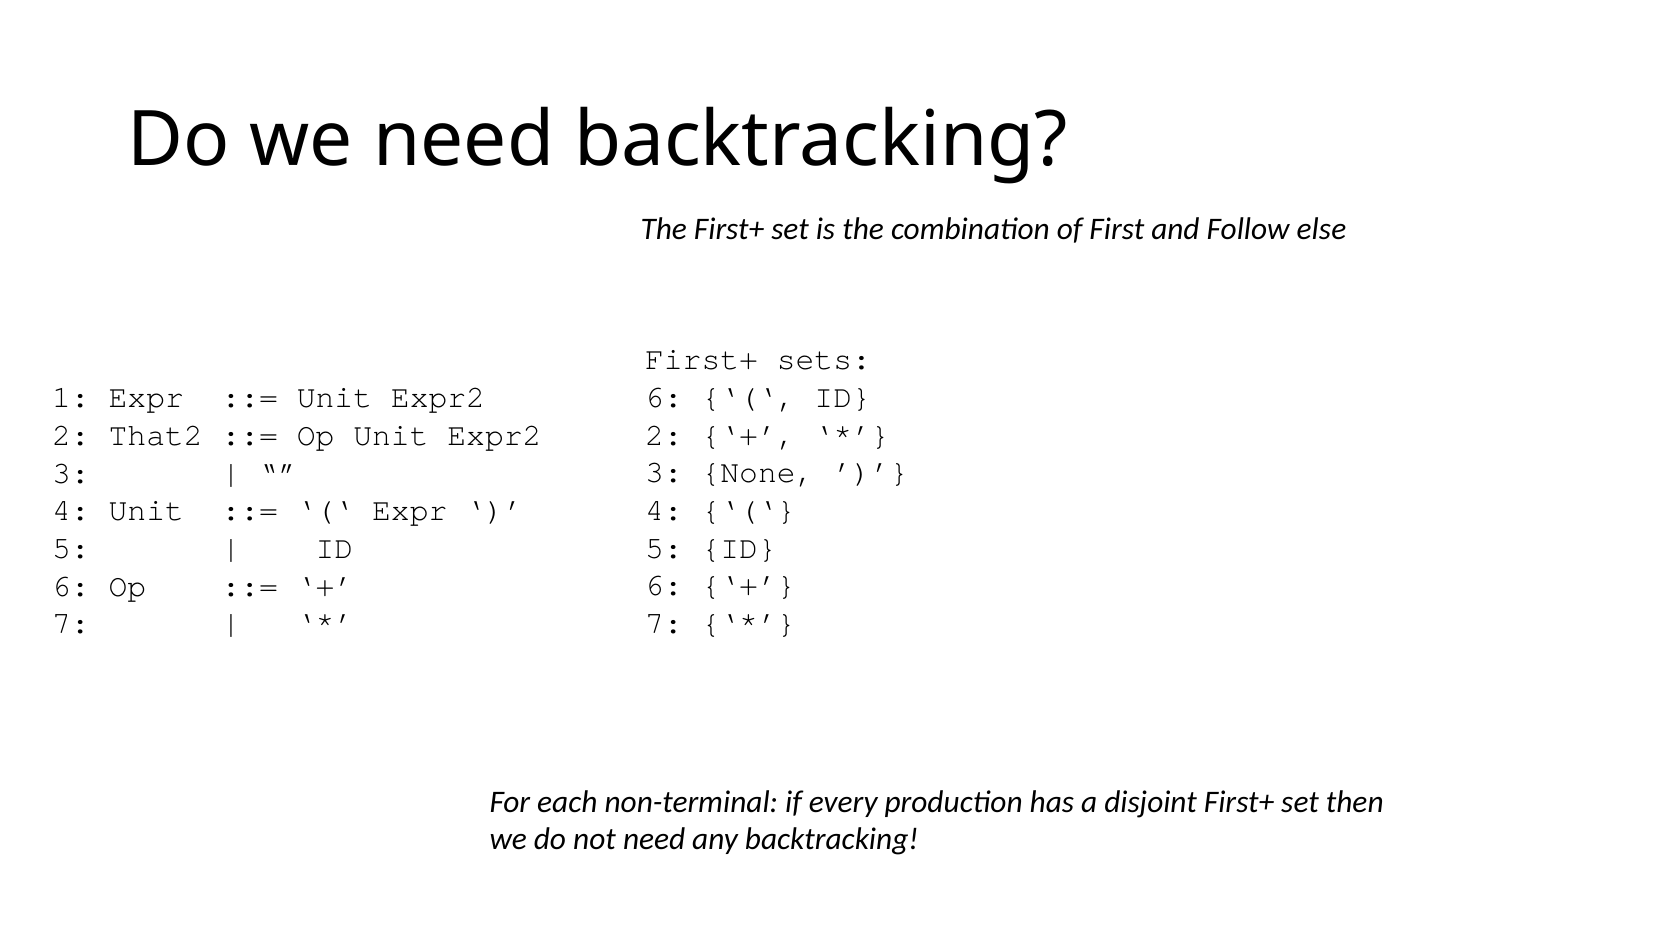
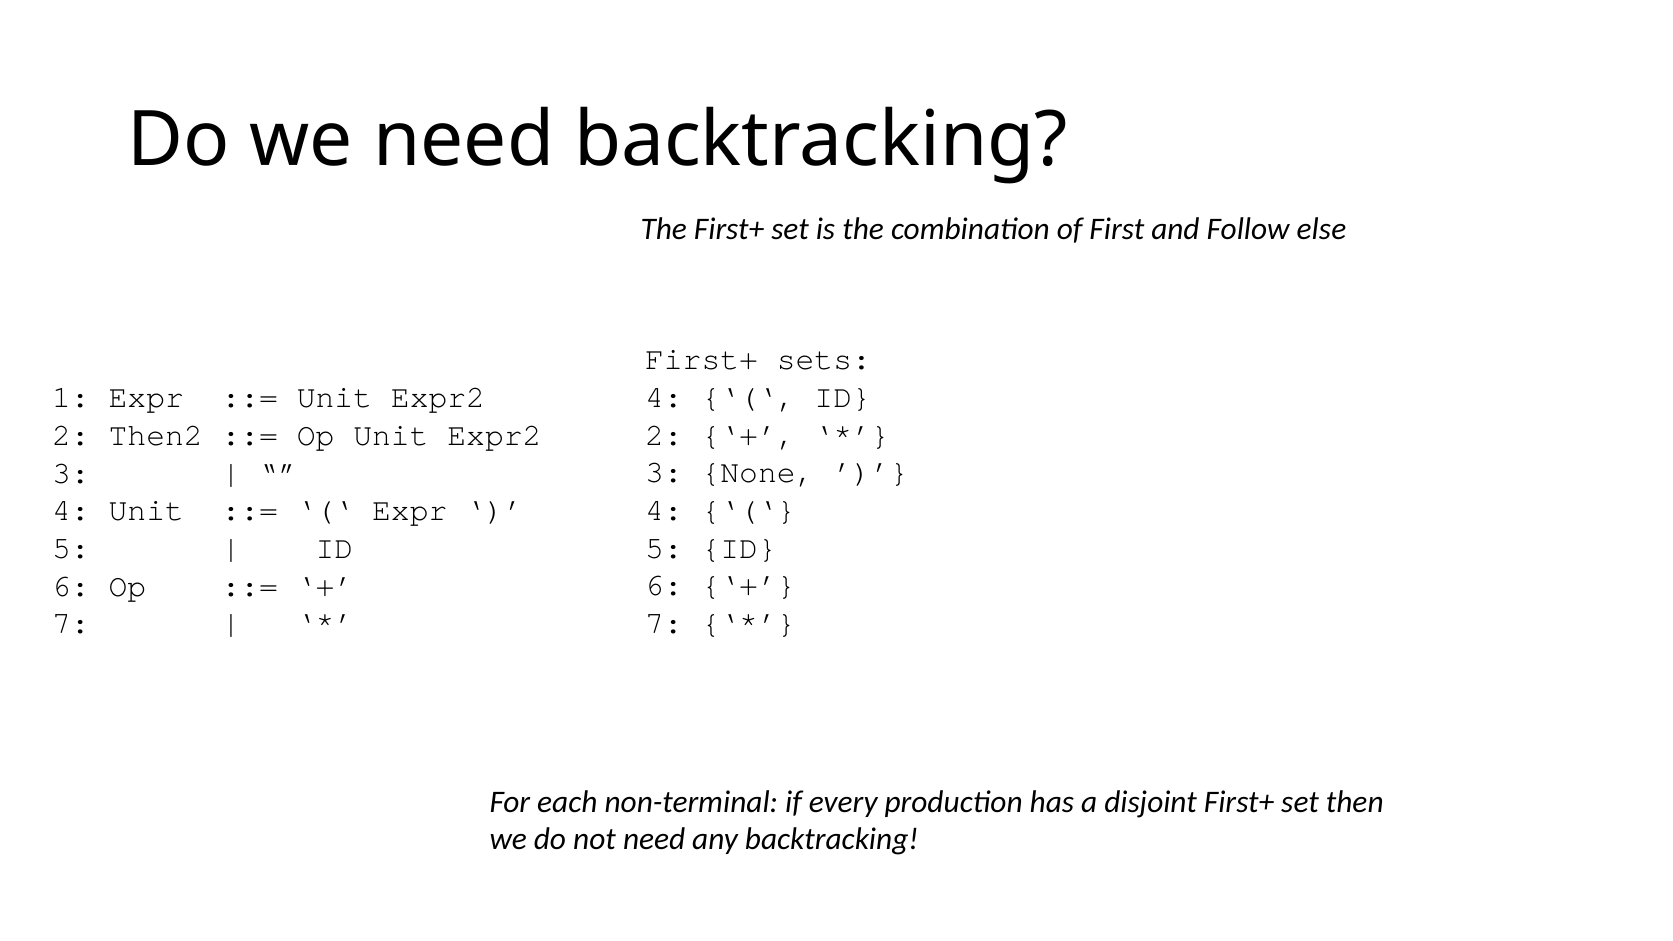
6: 6 -> 4 (664, 397)
That2: That2 -> Then2 (156, 435)
